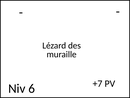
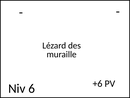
+7: +7 -> +6 (98, 83)
